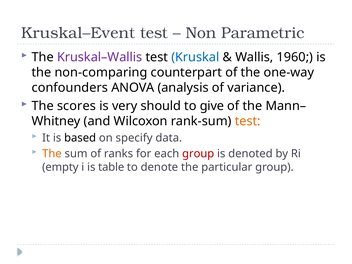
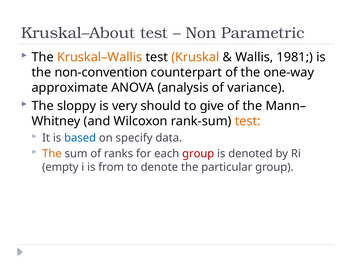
Kruskal–Event: Kruskal–Event -> Kruskal–About (78, 33)
Kruskal–Wallis colour: purple -> orange (100, 57)
Kruskal colour: blue -> orange (195, 57)
1960: 1960 -> 1981 (295, 57)
non-comparing: non-comparing -> non-convention (101, 72)
confounders: confounders -> approximate (70, 88)
scores: scores -> sloppy (77, 106)
based colour: black -> blue (80, 138)
table: table -> from (111, 167)
